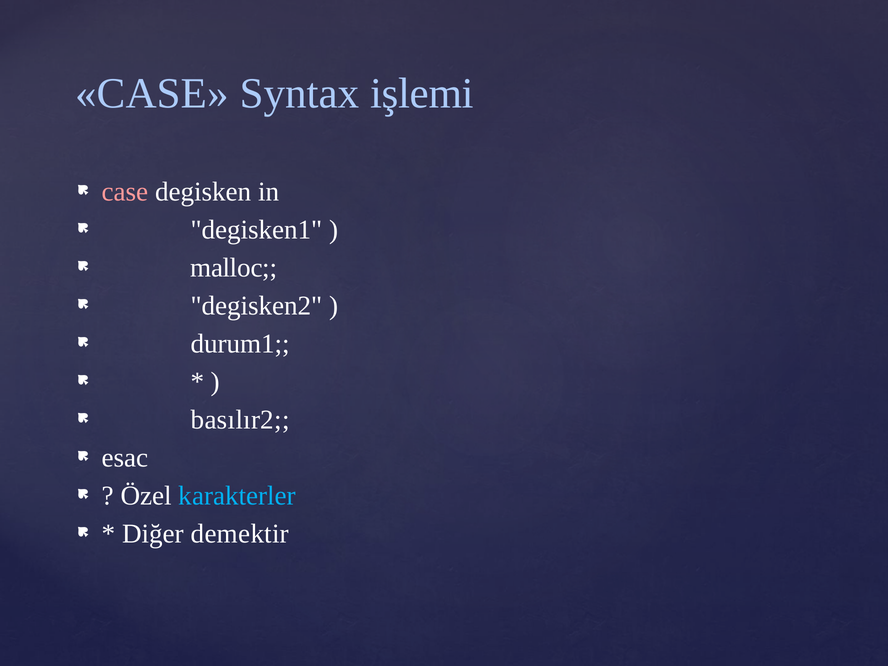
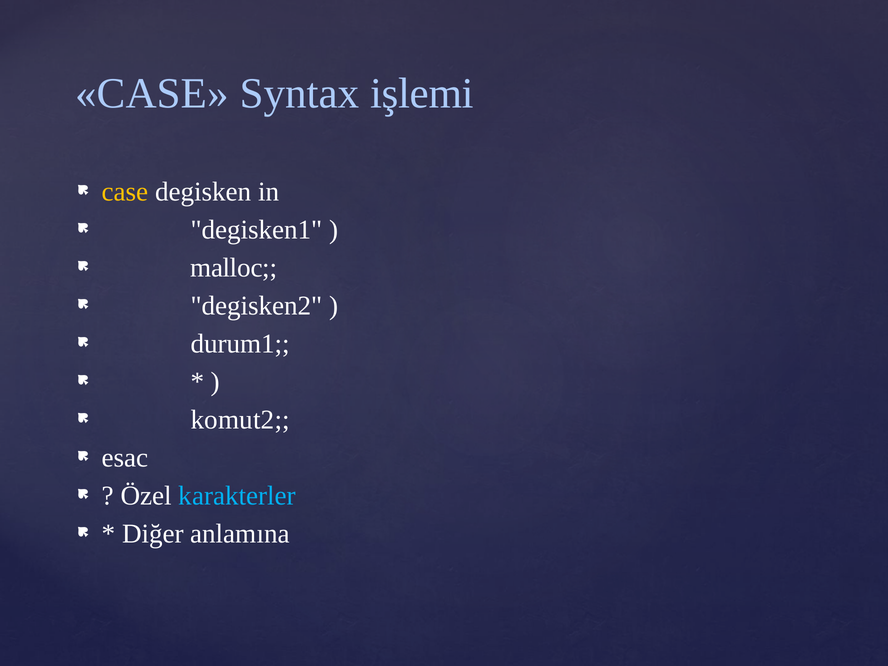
case colour: pink -> yellow (125, 192)
basılır2: basılır2 -> komut2 (240, 420)
demektir: demektir -> anlamına (240, 534)
